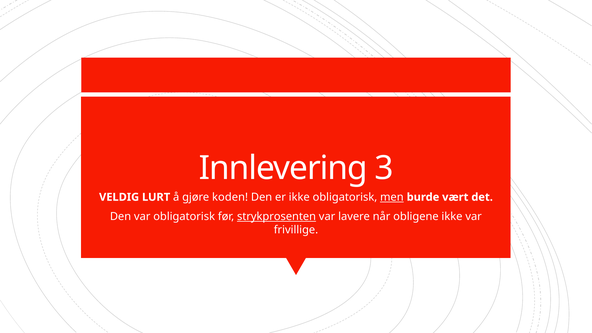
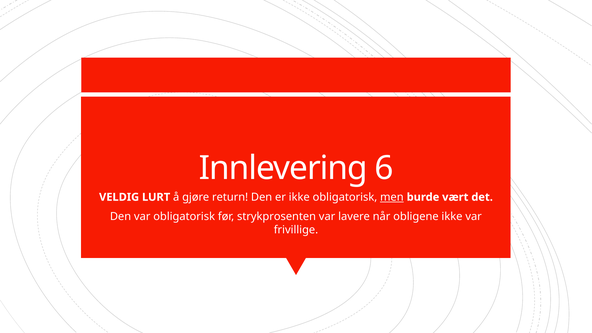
3: 3 -> 6 (384, 168)
koden: koden -> return (230, 197)
strykprosenten underline: present -> none (277, 217)
